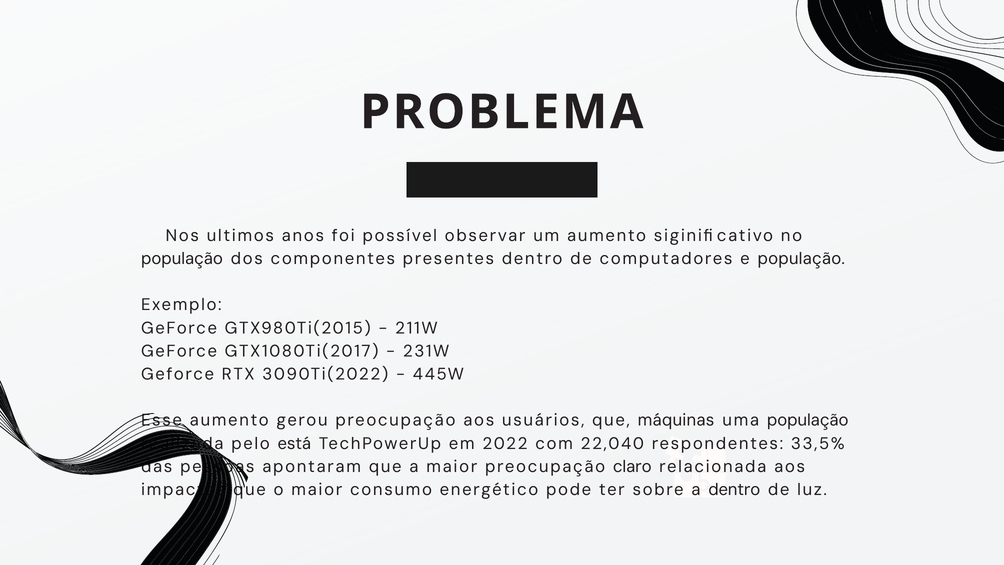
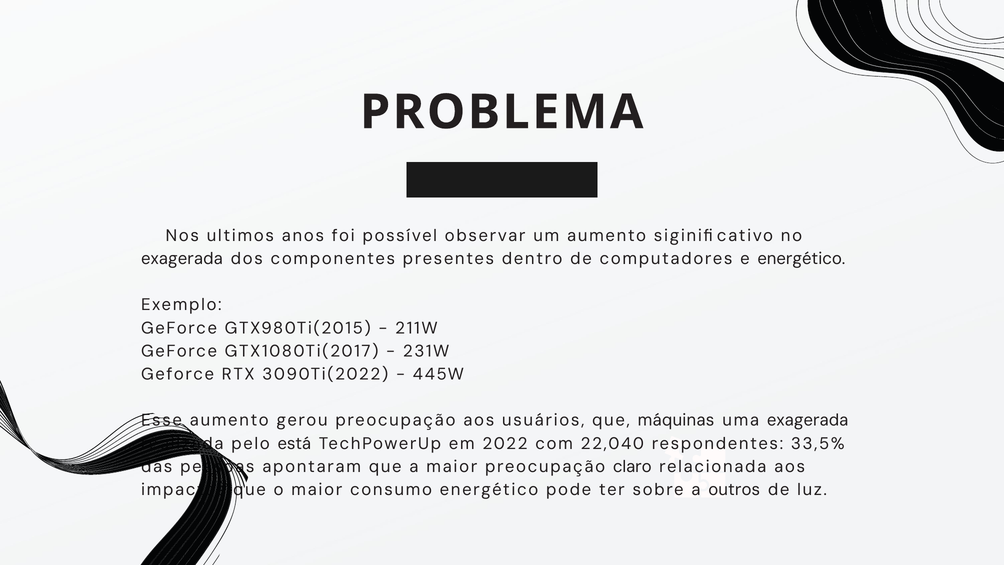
população: população -> exagerada (182, 259)
e população: população -> energético (801, 259)
uma população: população -> exagerada (808, 420)
a dentro: dentro -> outros (734, 489)
